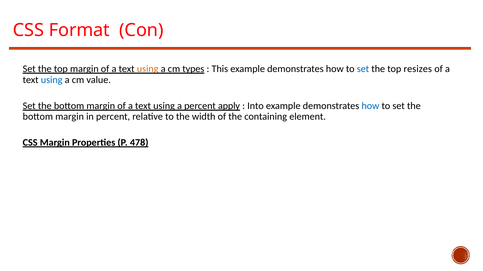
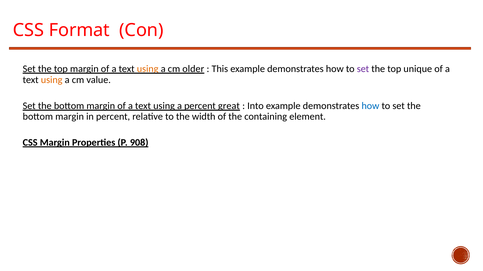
types: types -> older (193, 69)
set colour: blue -> purple (363, 69)
resizes: resizes -> unique (418, 69)
using colour: blue -> orange (52, 80)
apply: apply -> great (229, 106)
478: 478 -> 908 (139, 143)
